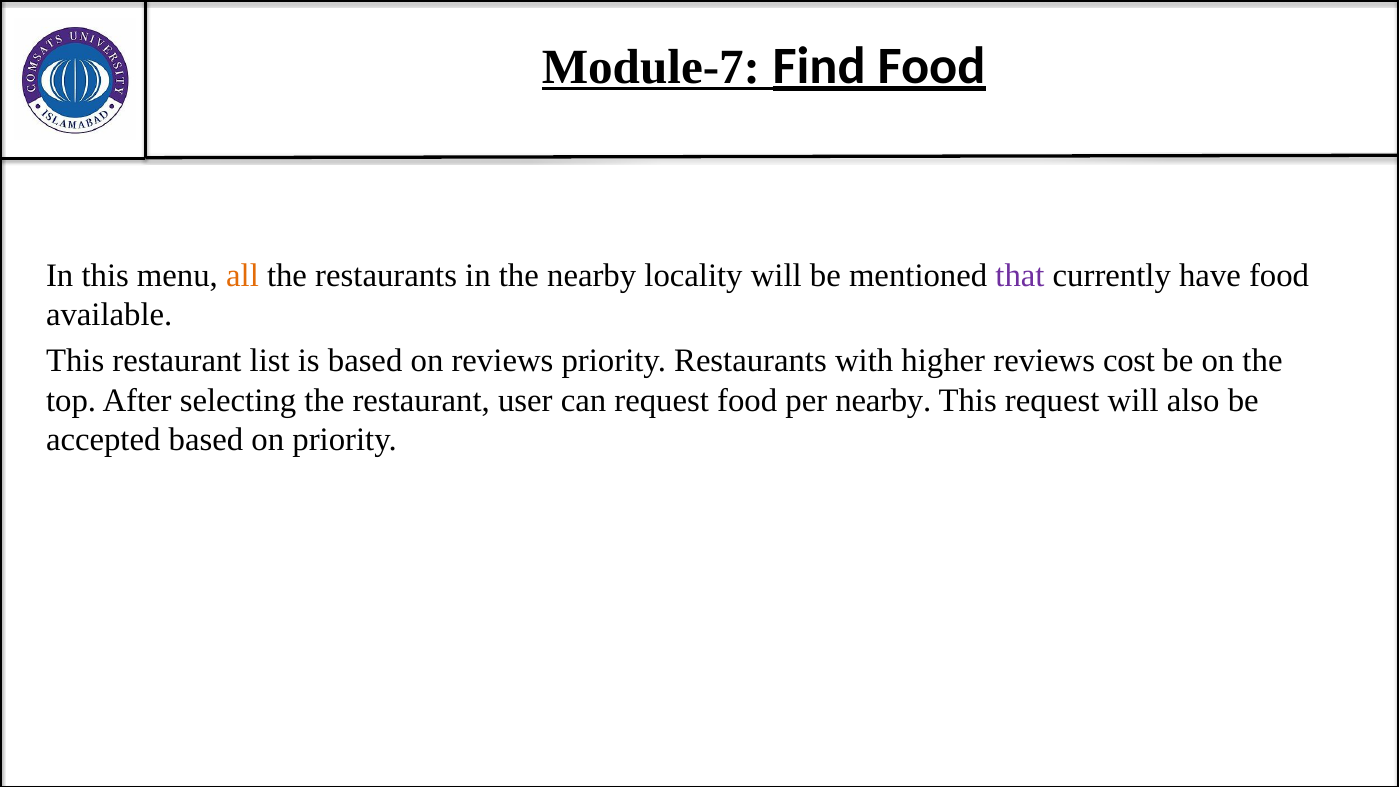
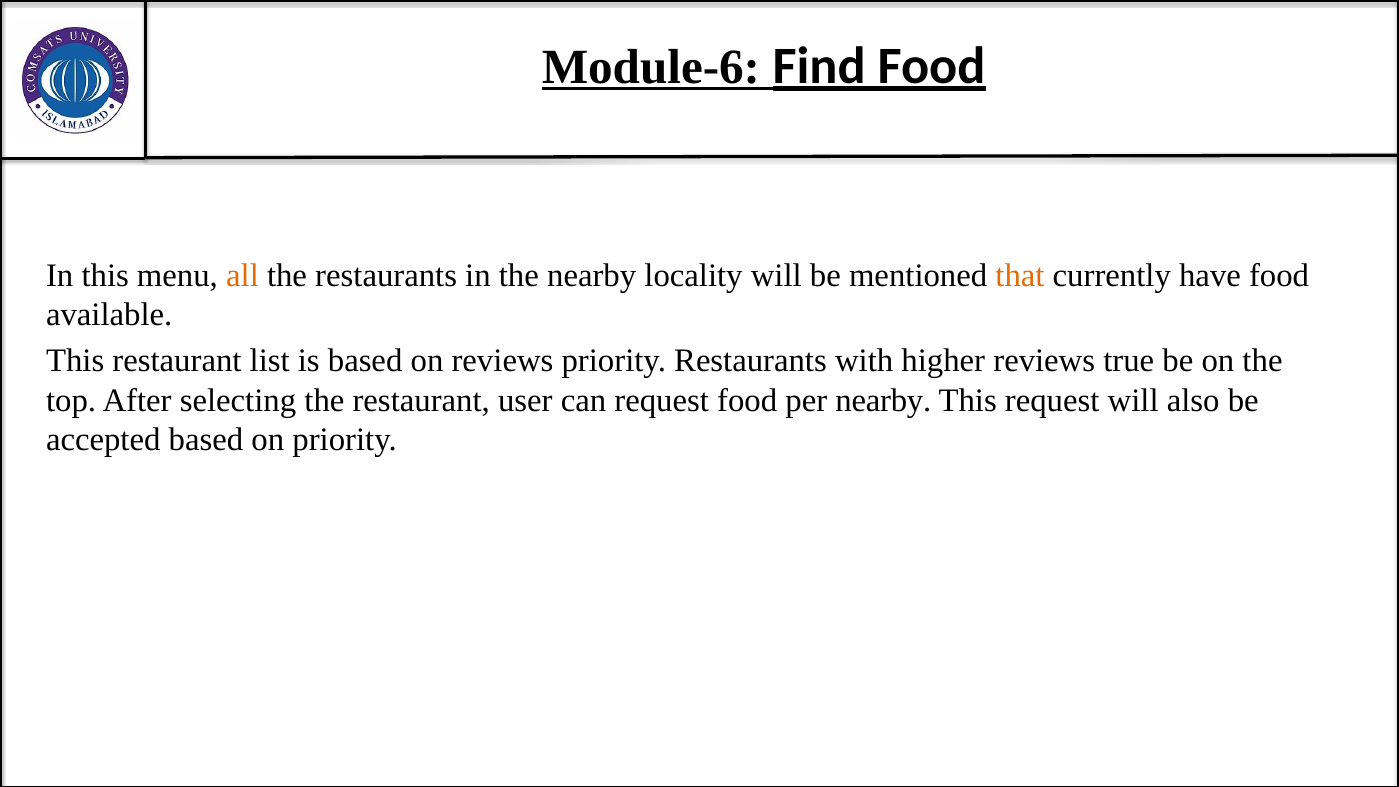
Module-7: Module-7 -> Module-6 (651, 67)
that colour: purple -> orange (1020, 276)
cost: cost -> true (1129, 361)
